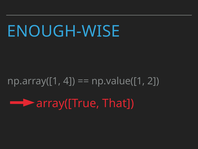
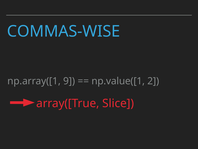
ENOUGH-WISE: ENOUGH-WISE -> COMMAS-WISE (64, 31)
4: 4 -> 9 (69, 81)
That: That -> Slice (118, 103)
